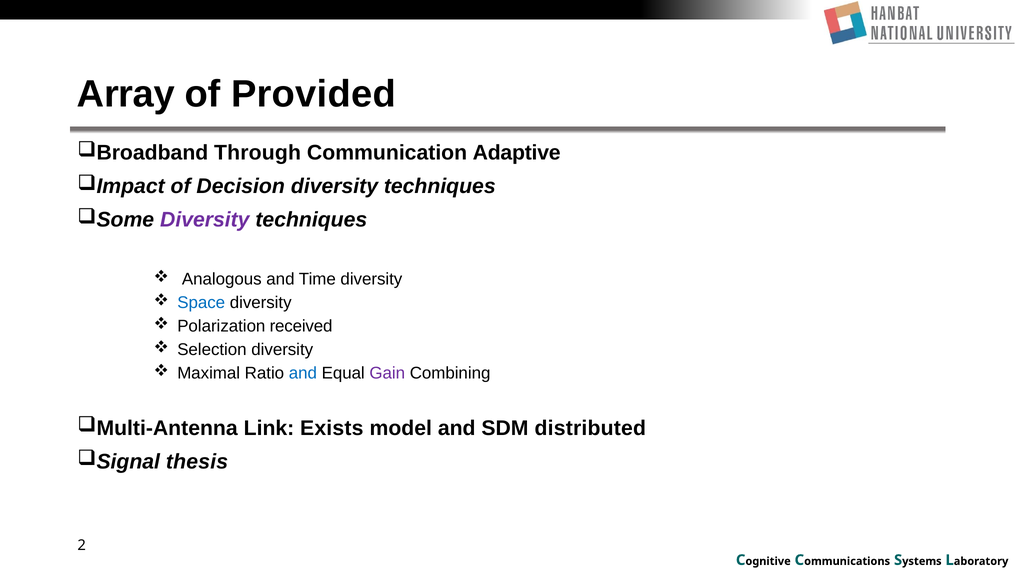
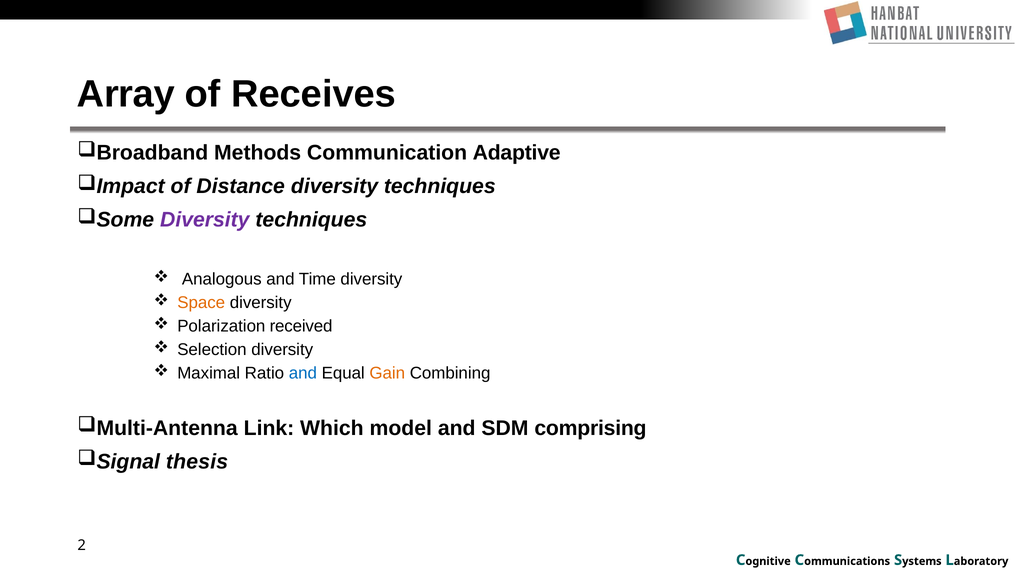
Provided: Provided -> Receives (314, 94)
Through: Through -> Methods (258, 153)
Decision: Decision -> Distance (241, 186)
Space colour: blue -> orange (201, 302)
Gain colour: purple -> orange (387, 373)
Exists: Exists -> Which (332, 428)
distributed: distributed -> comprising (590, 428)
